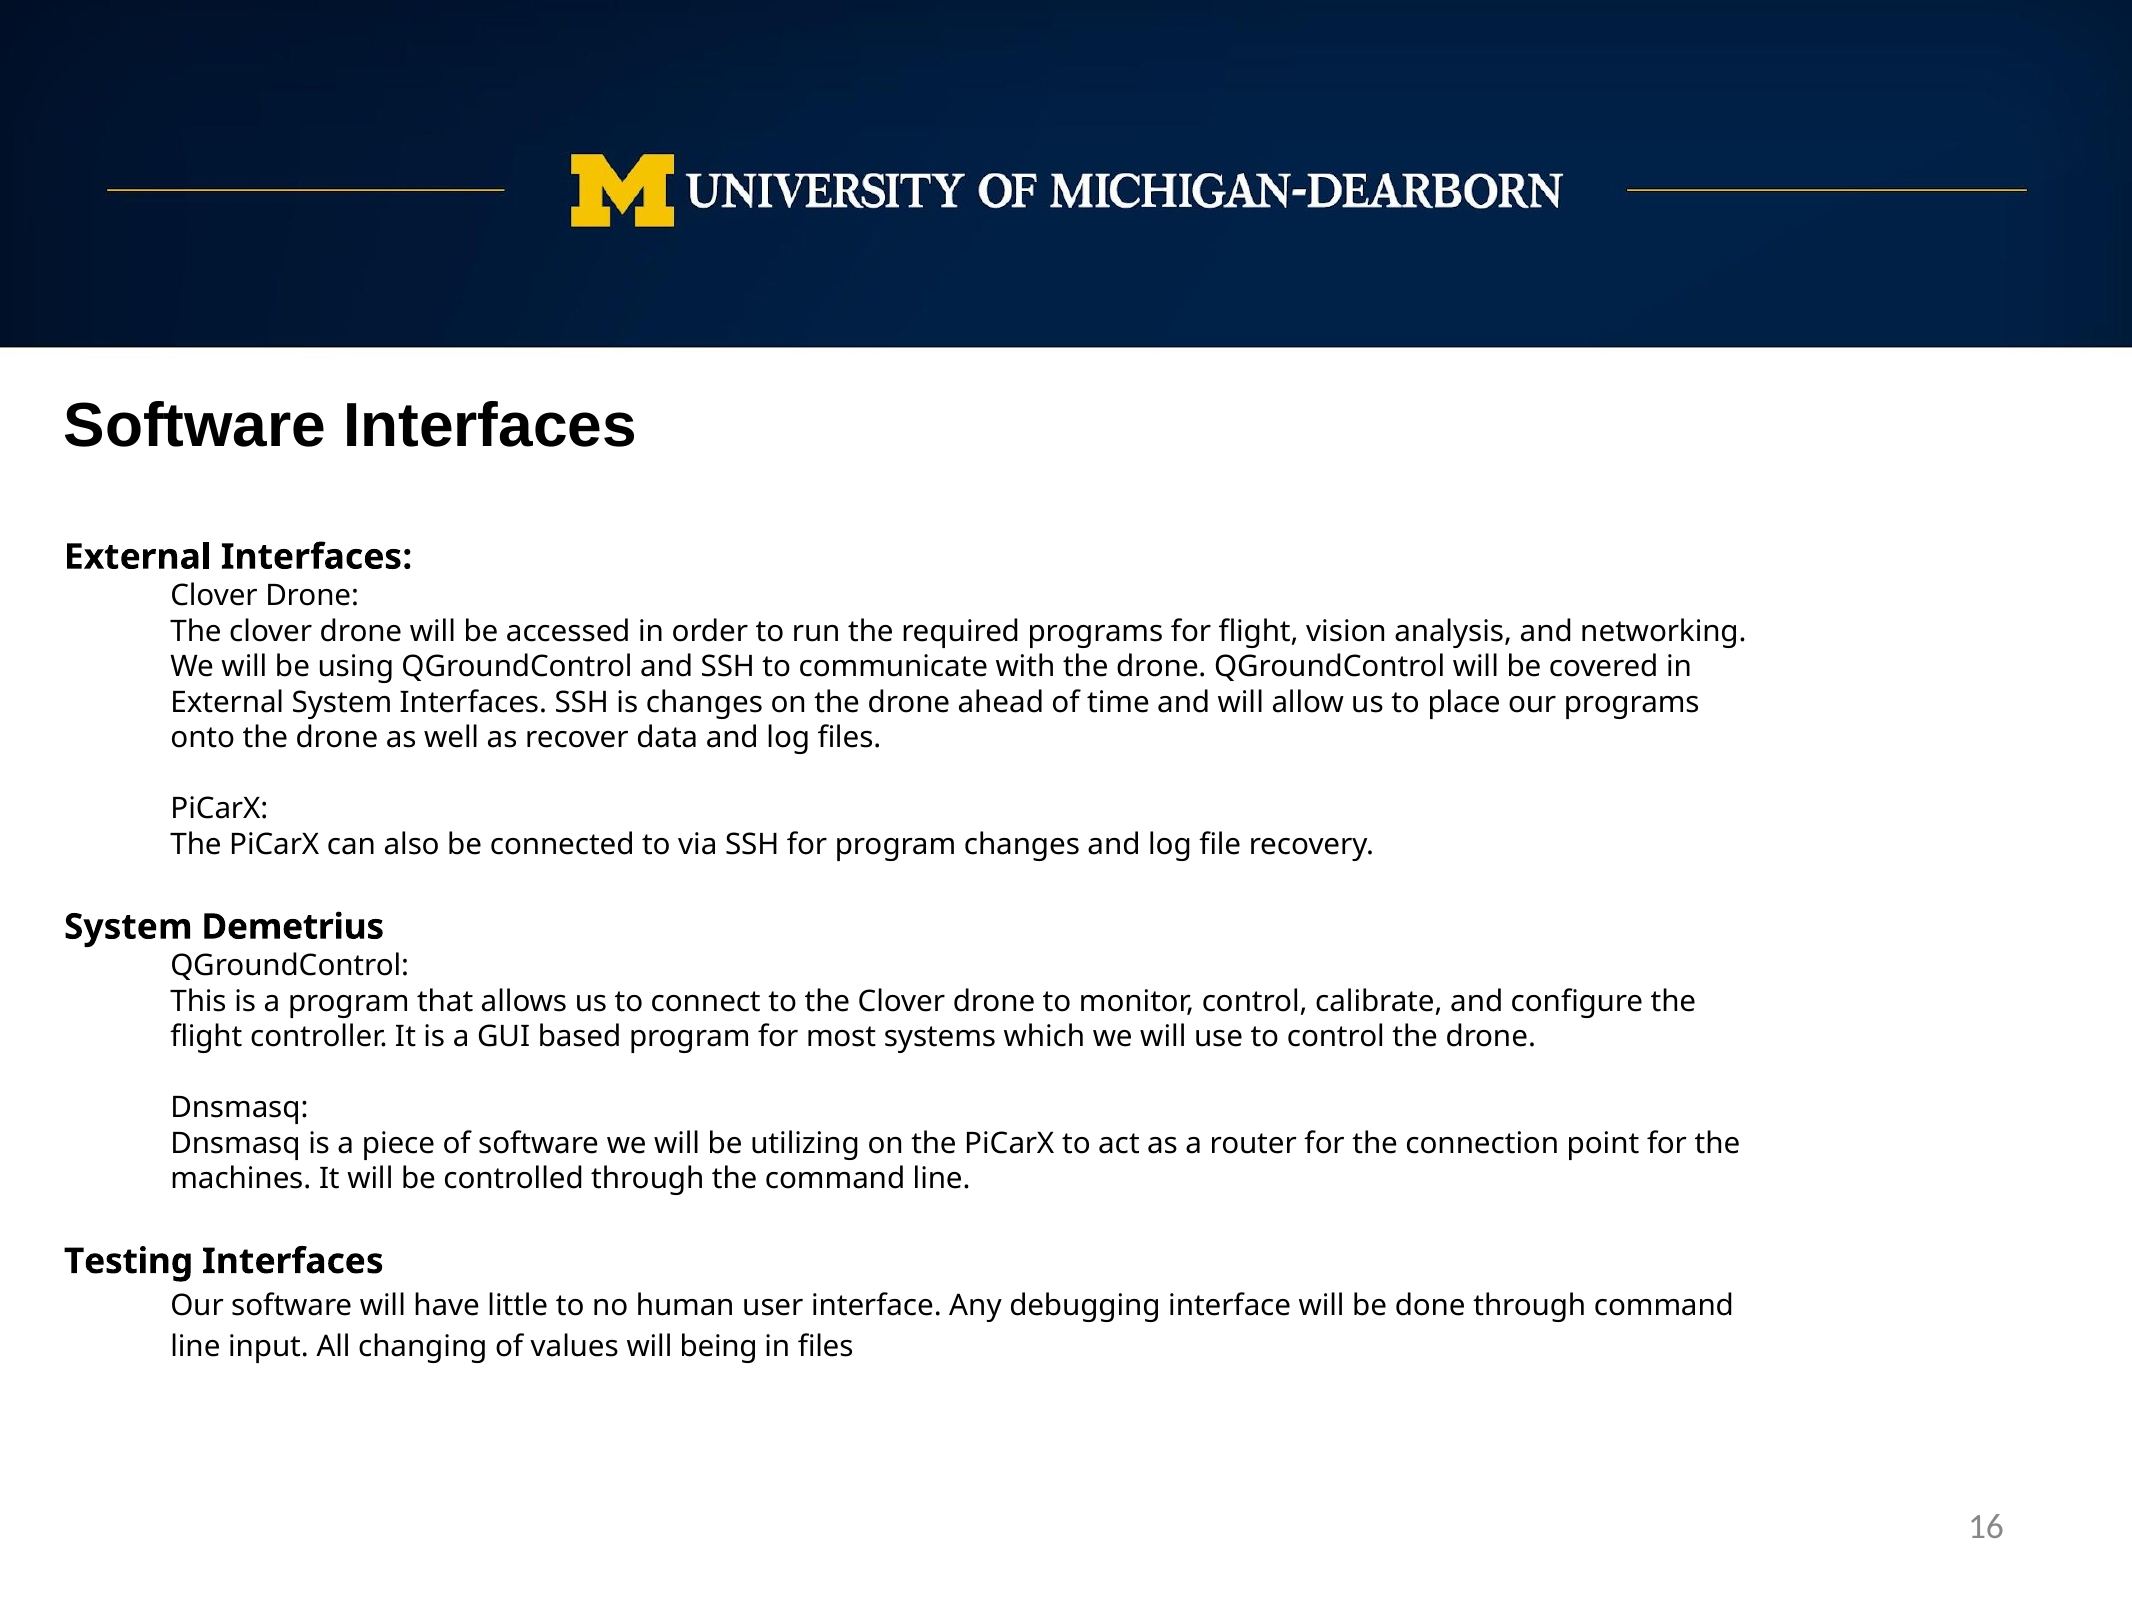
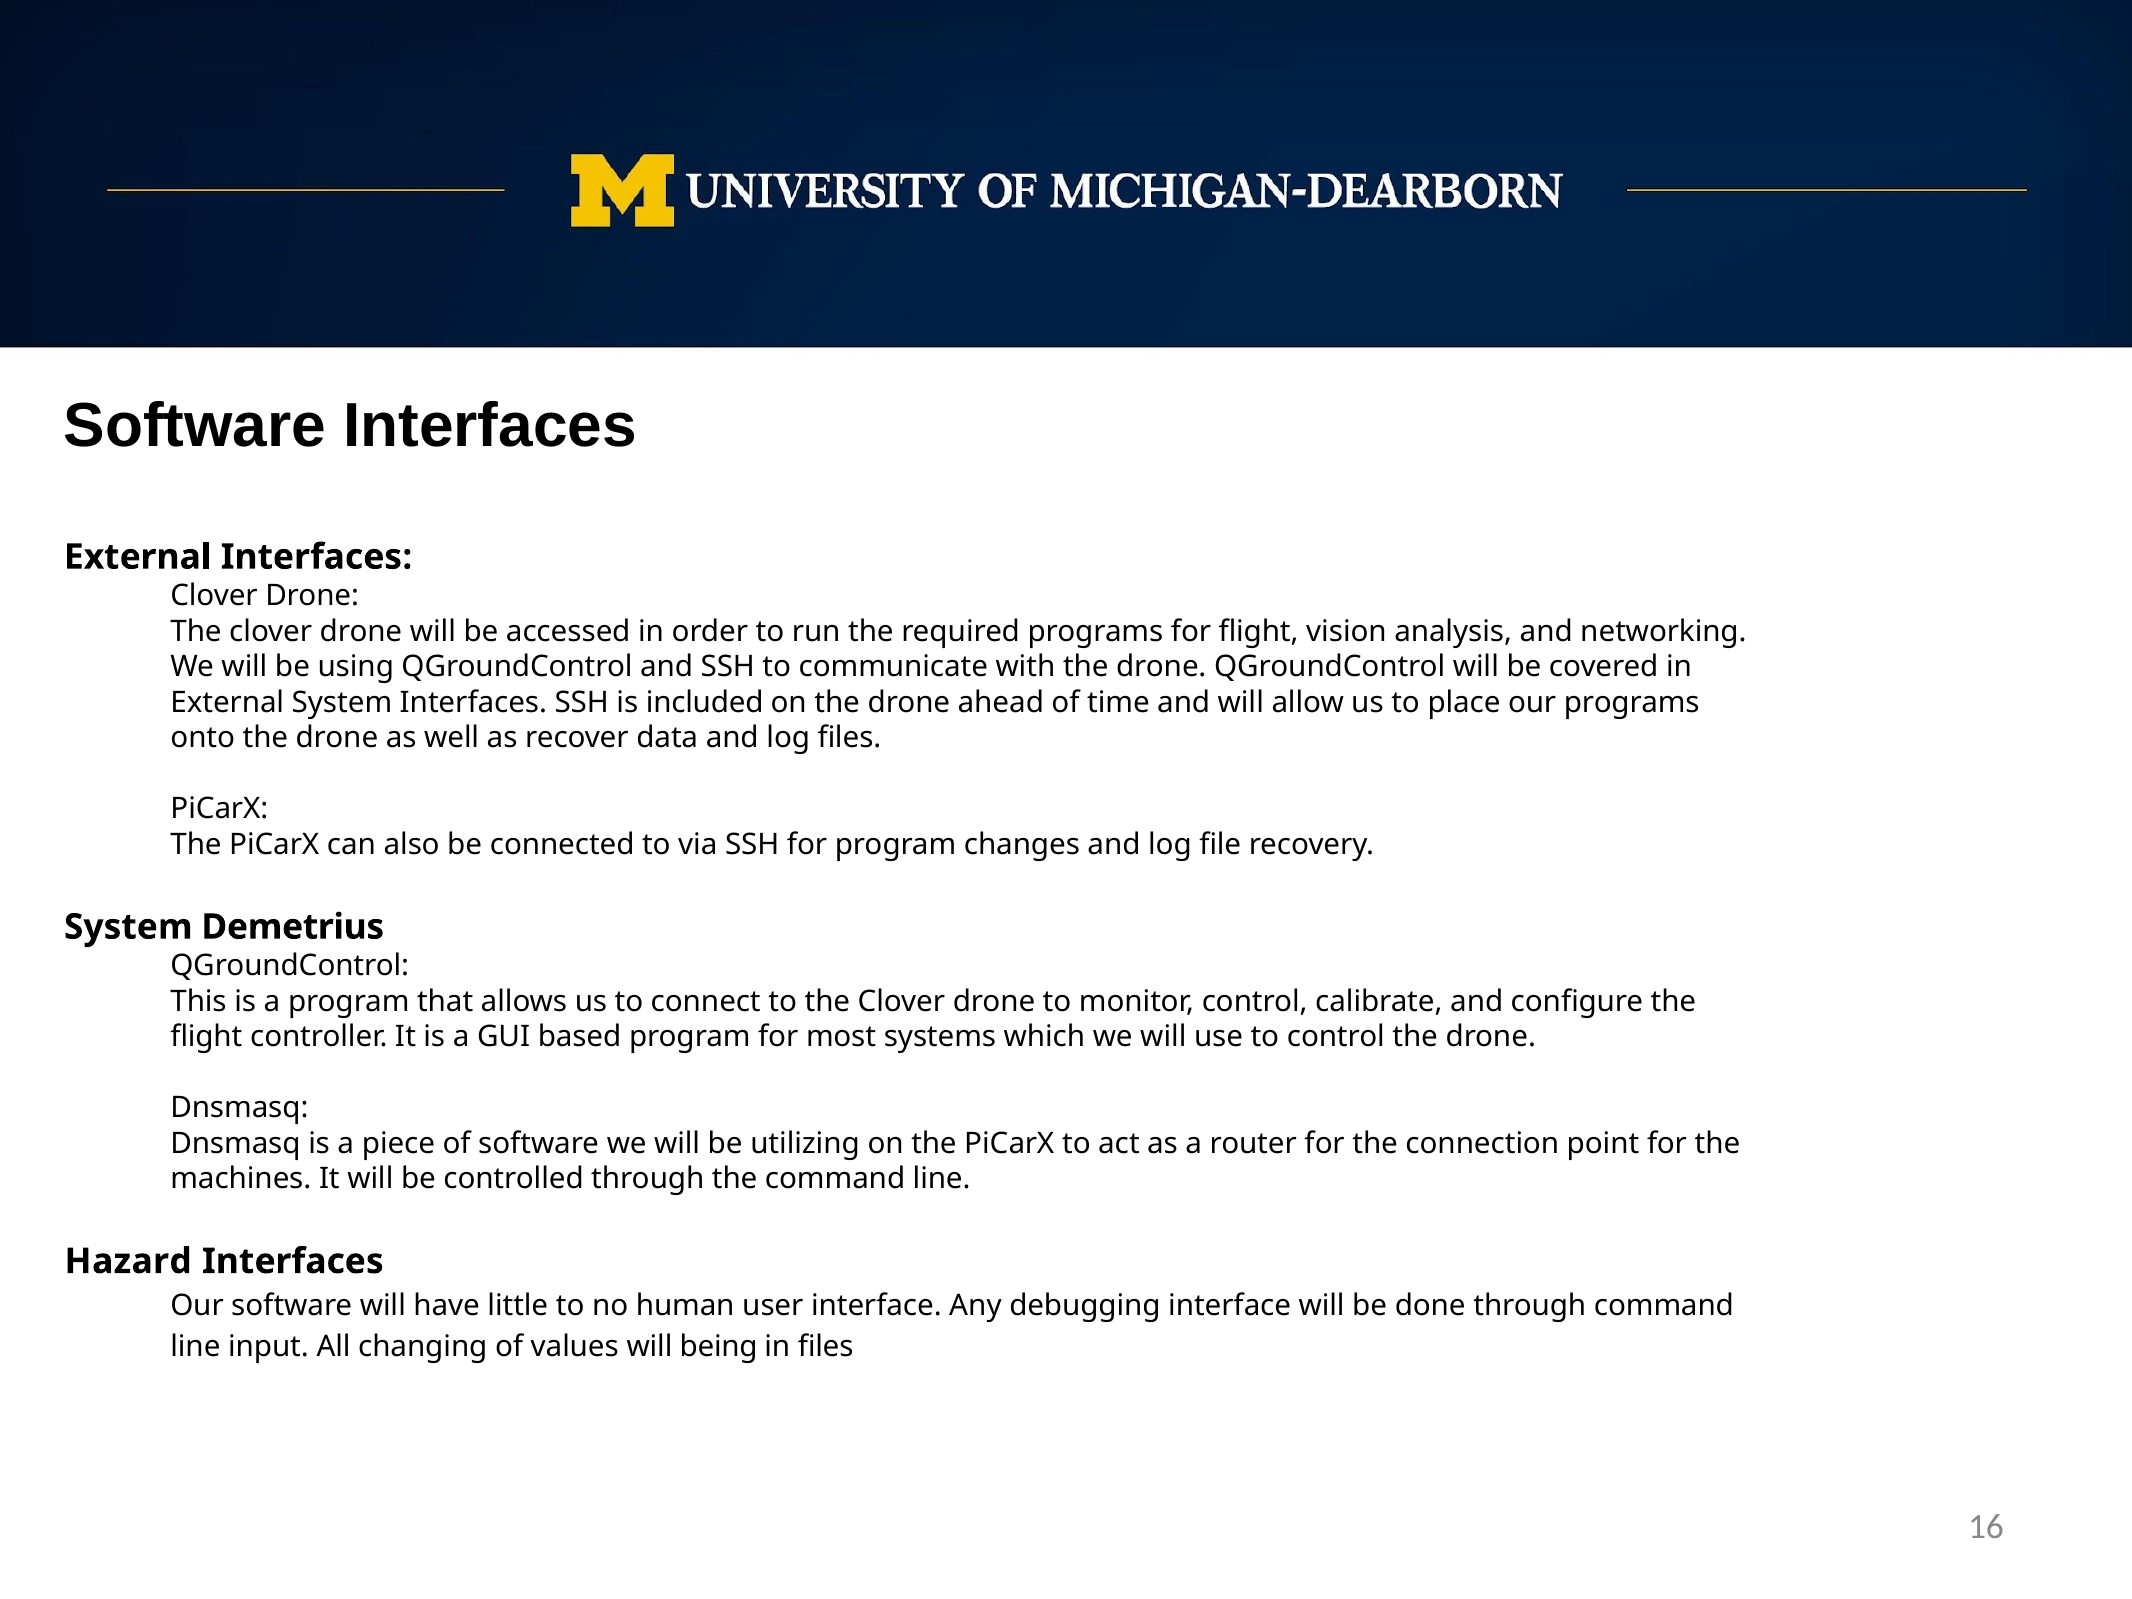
is changes: changes -> included (705, 702)
Testing: Testing -> Hazard (128, 1261)
